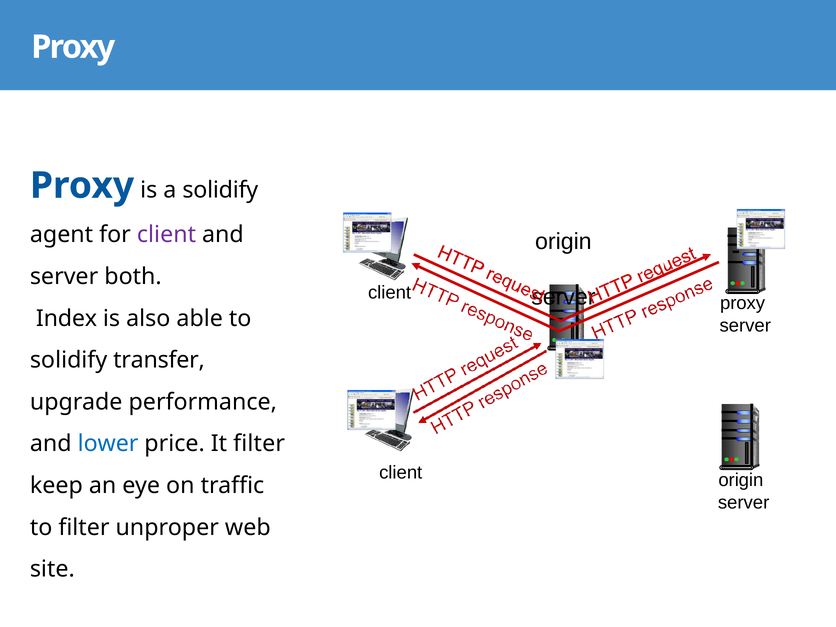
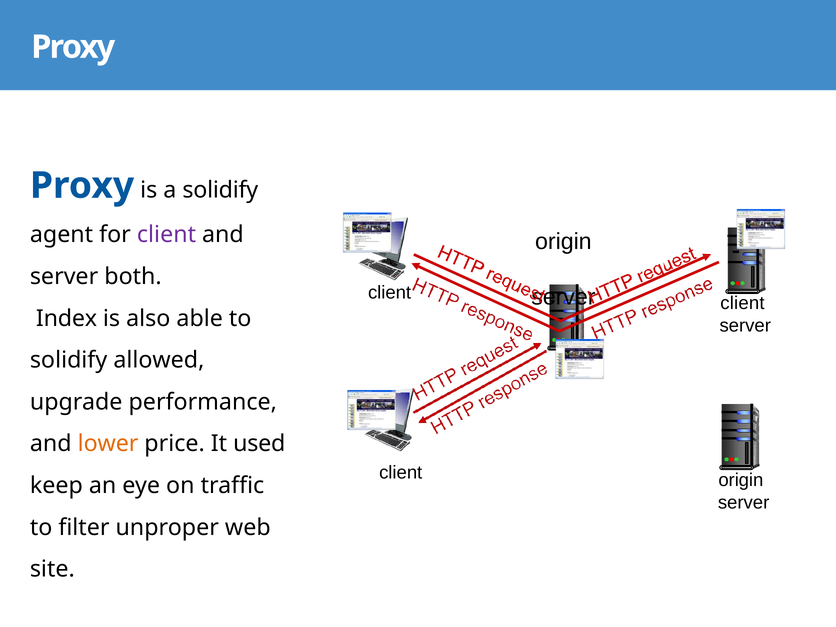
proxy: proxy -> client (742, 303)
transfer: transfer -> allowed (159, 360)
lower colour: blue -> orange (108, 444)
It filter: filter -> used (259, 444)
